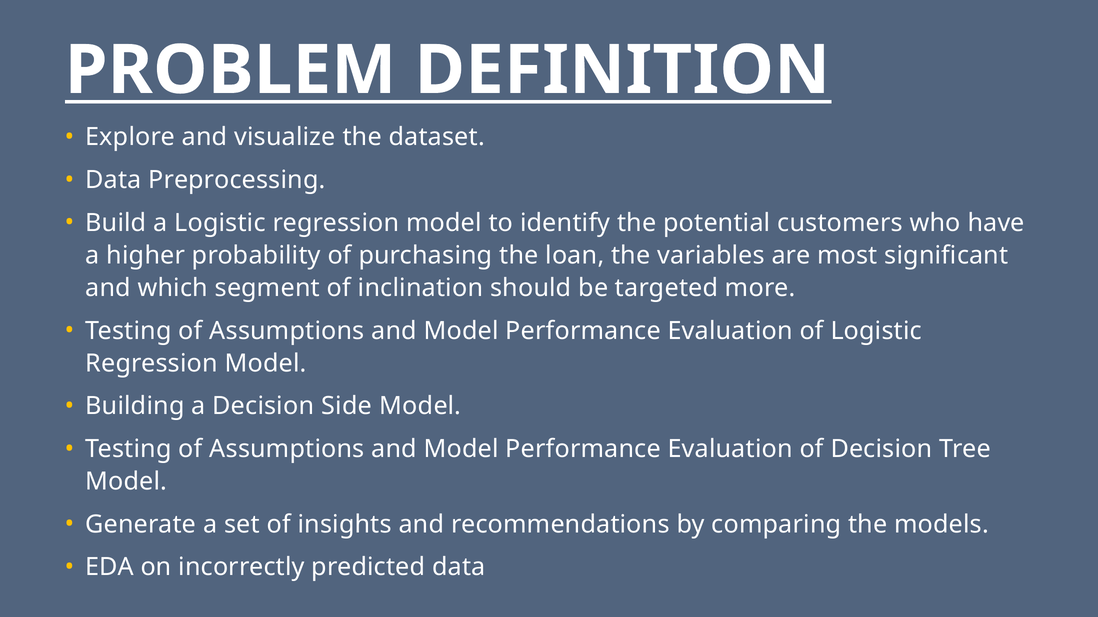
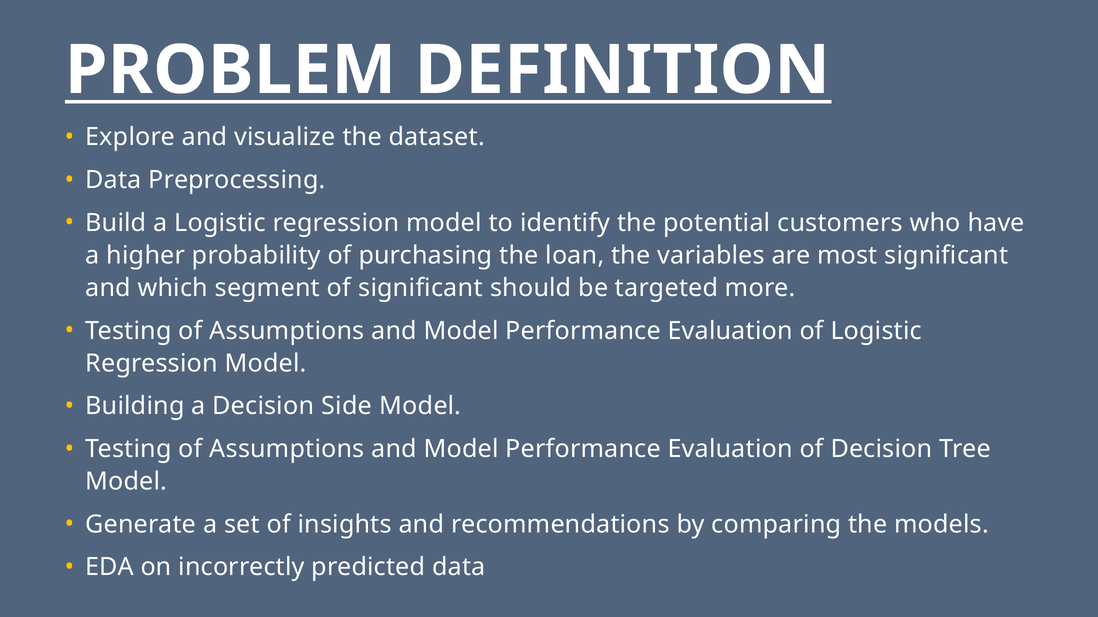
of inclination: inclination -> significant (420, 288)
